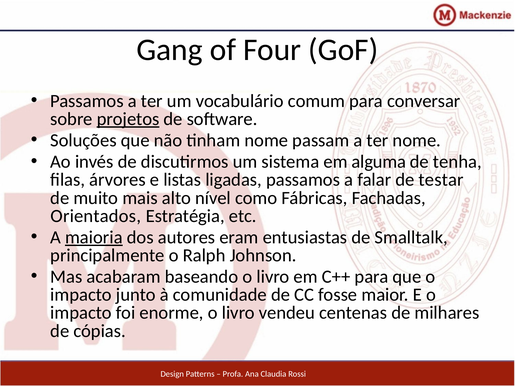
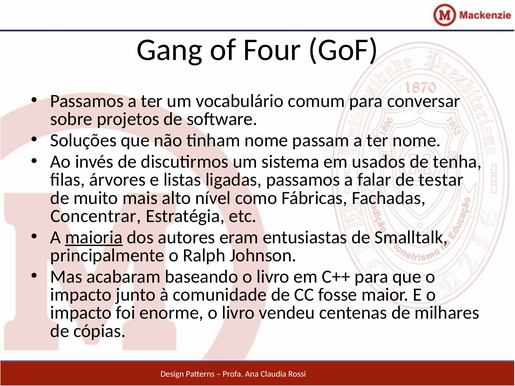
projetos underline: present -> none (128, 119)
alguma: alguma -> usados (379, 162)
Orientados: Orientados -> Concentrar (96, 216)
